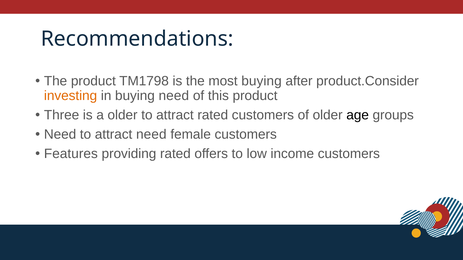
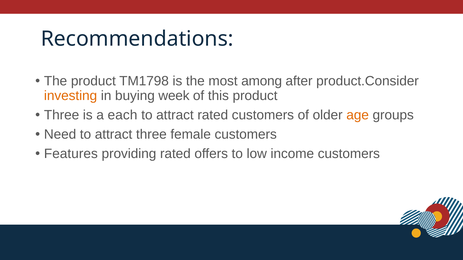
most buying: buying -> among (262, 81)
buying need: need -> week (174, 96)
a older: older -> each (123, 115)
age colour: black -> orange (358, 115)
attract need: need -> three (151, 135)
